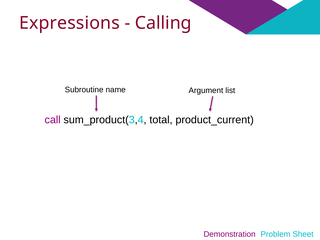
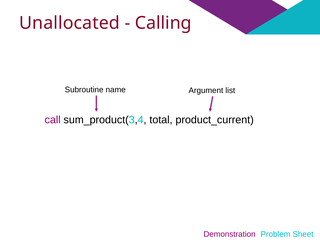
Expressions: Expressions -> Unallocated (70, 23)
